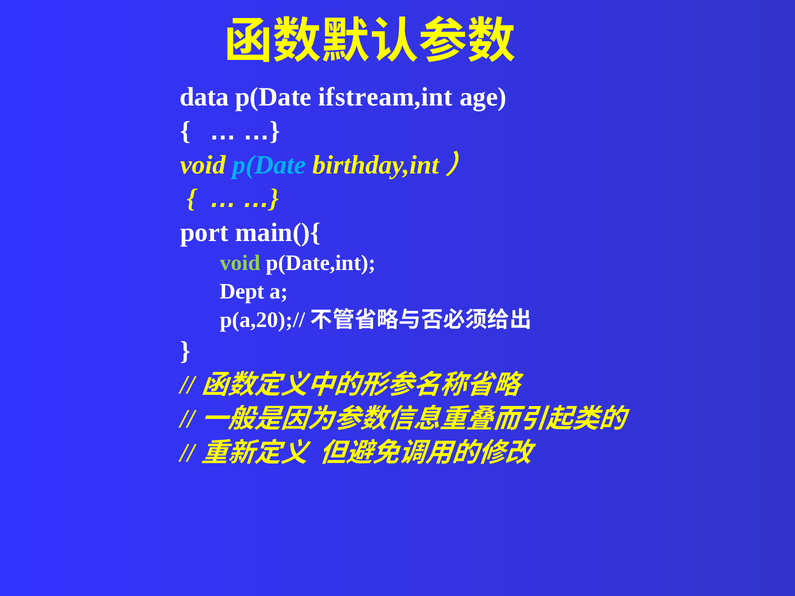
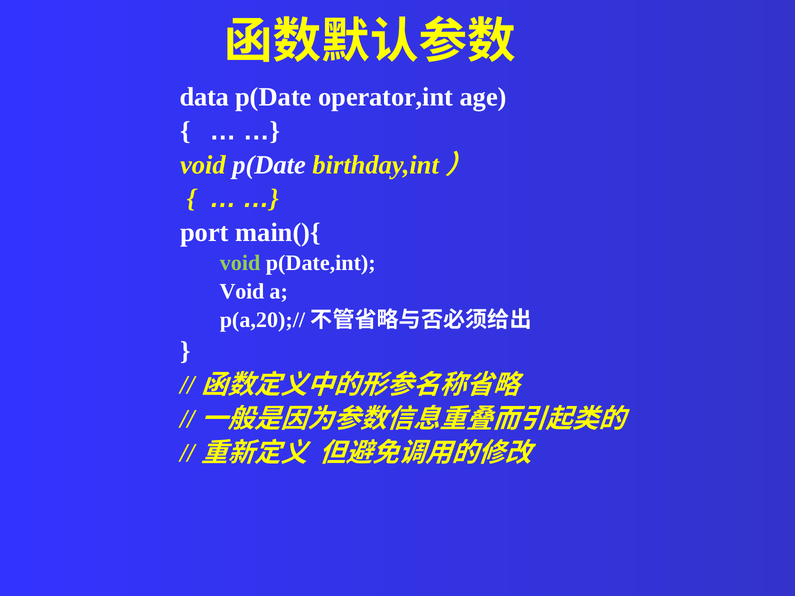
ifstream,int: ifstream,int -> operator,int (386, 97)
p(Date colour: light blue -> white (269, 165)
Dept: Dept -> Void (242, 292)
